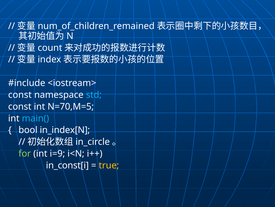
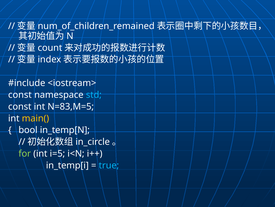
N=70,M=5: N=70,M=5 -> N=83,M=5 (71, 106)
main( colour: light blue -> yellow (35, 118)
in_index[N: in_index[N -> in_temp[N (65, 130)
i=9: i=9 -> i=5 (57, 153)
in_const[i: in_const[i -> in_temp[i (67, 165)
true colour: yellow -> light blue (109, 165)
